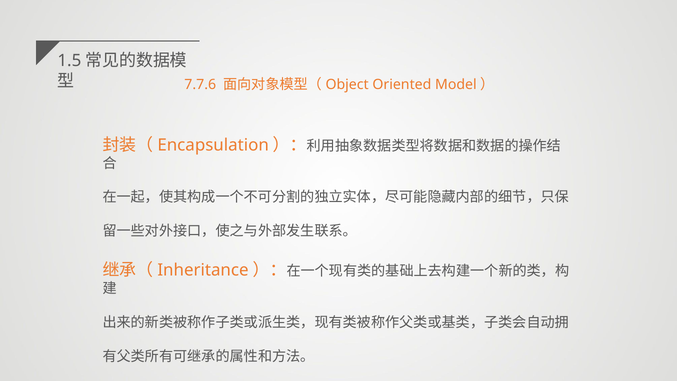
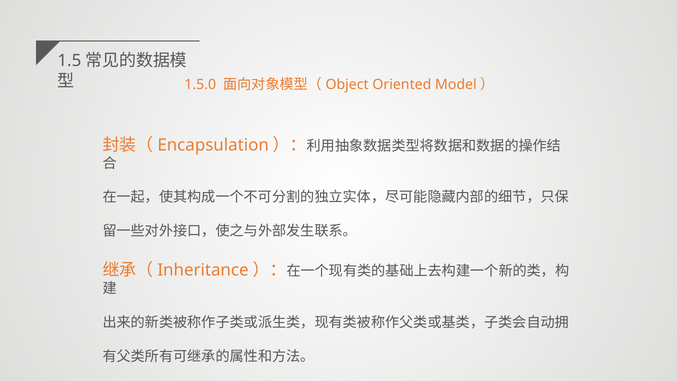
7.7.6: 7.7.6 -> 1.5.0 (200, 84)
